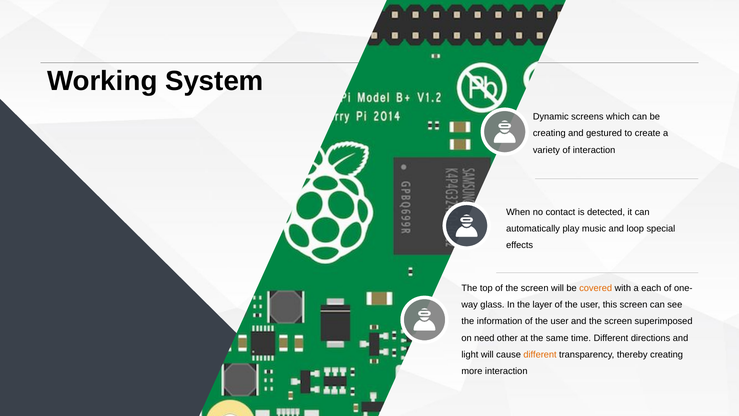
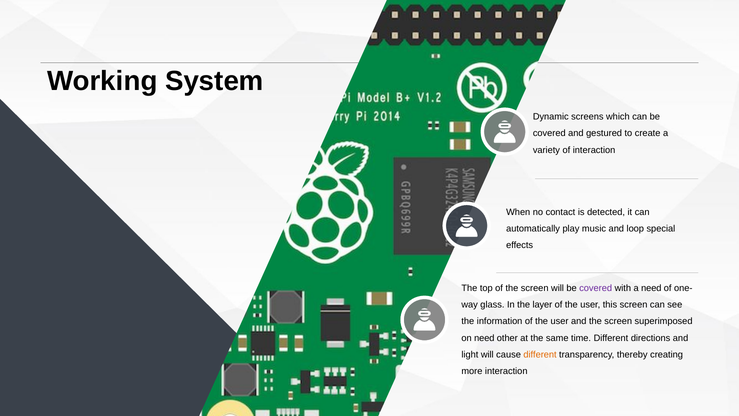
creating: creating -> covered (549, 133)
covered colour: orange -> purple (596, 288)
a each: each -> need (651, 288)
